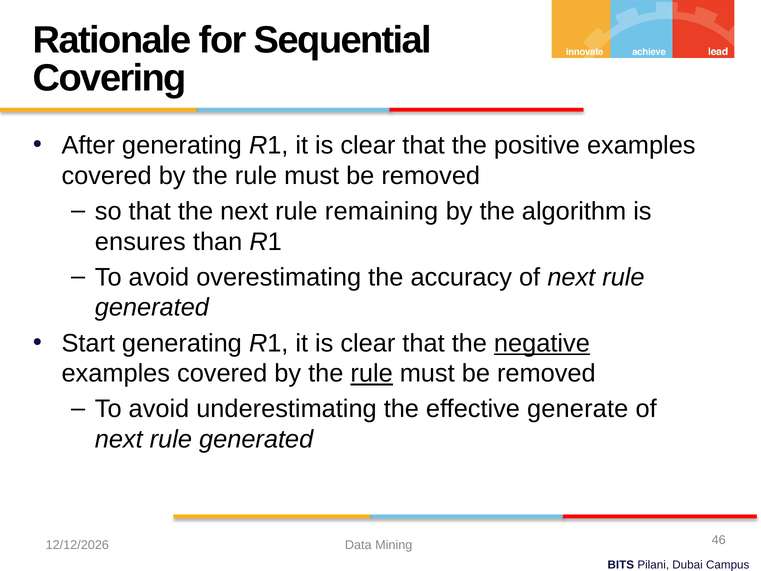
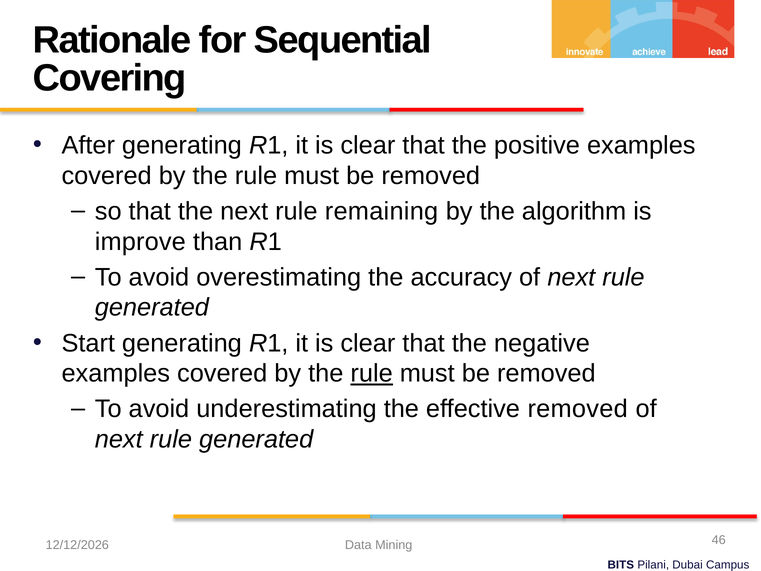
ensures: ensures -> improve (140, 242)
negative underline: present -> none (542, 343)
effective generate: generate -> removed (578, 409)
